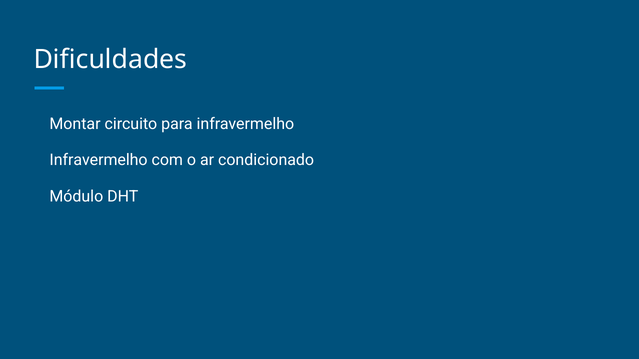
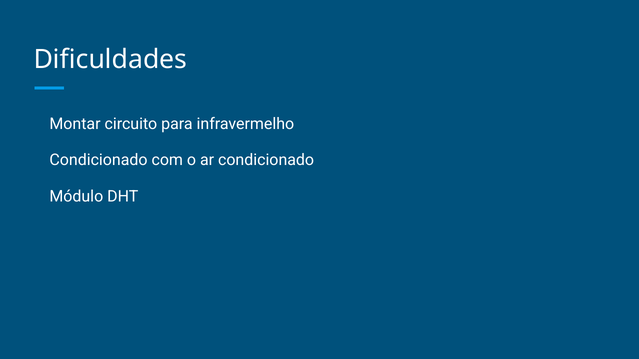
Infravermelho: Infravermelho -> Condicionado (99, 160)
